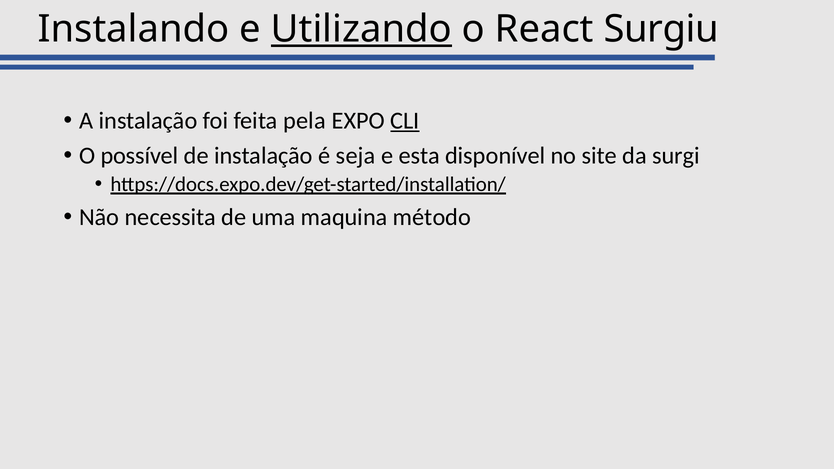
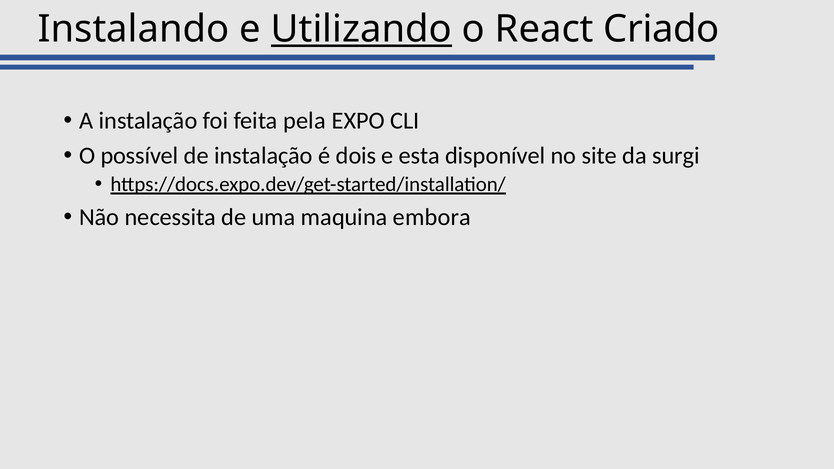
Surgiu: Surgiu -> Criado (661, 29)
CLI underline: present -> none (405, 121)
seja: seja -> dois (356, 156)
método: método -> embora (432, 217)
